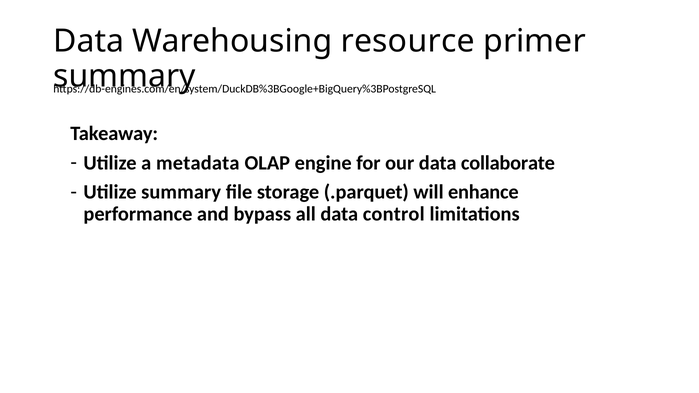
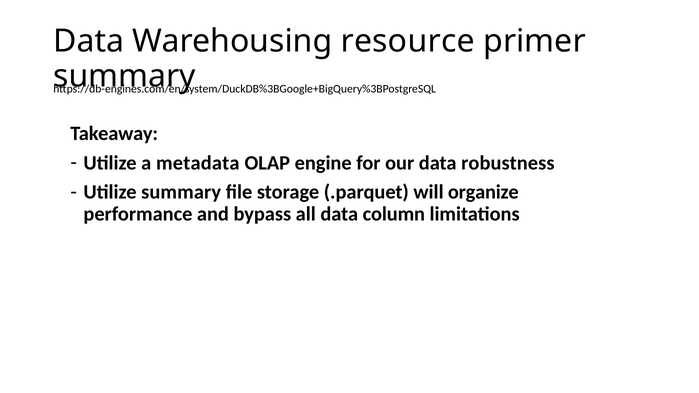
collaborate: collaborate -> robustness (508, 163)
enhance: enhance -> organize (483, 192)
control: control -> column (394, 214)
